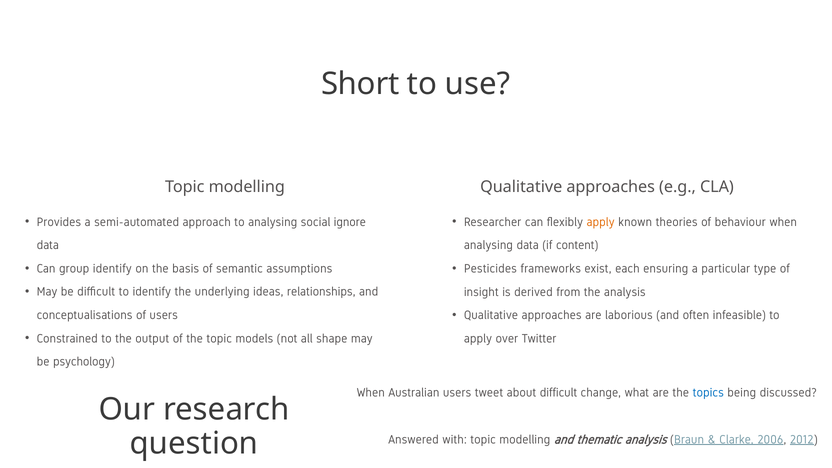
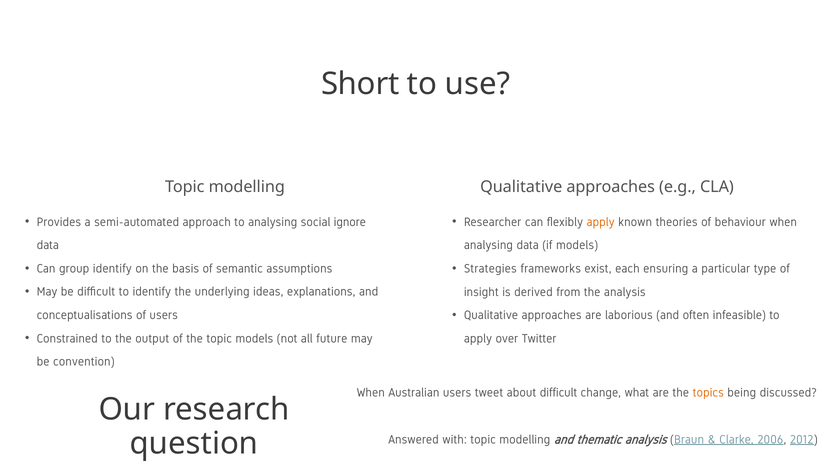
if content: content -> models (577, 245)
Pesticides: Pesticides -> Strategies (490, 269)
relationships: relationships -> explanations (321, 292)
shape: shape -> future (332, 339)
psychology: psychology -> convention (84, 362)
topics colour: blue -> orange (708, 393)
